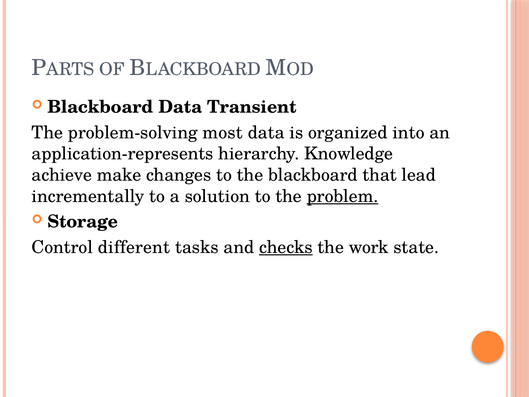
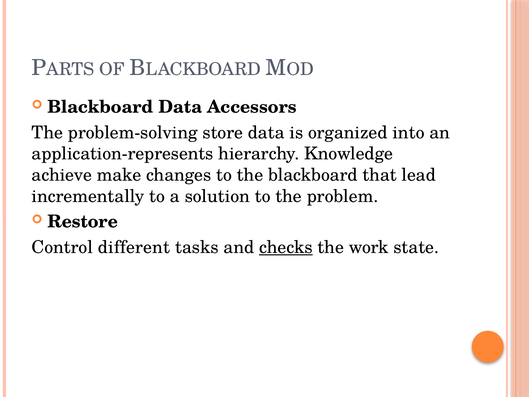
Transient: Transient -> Accessors (252, 107)
most: most -> store (223, 133)
problem underline: present -> none (342, 196)
Storage: Storage -> Restore (83, 222)
